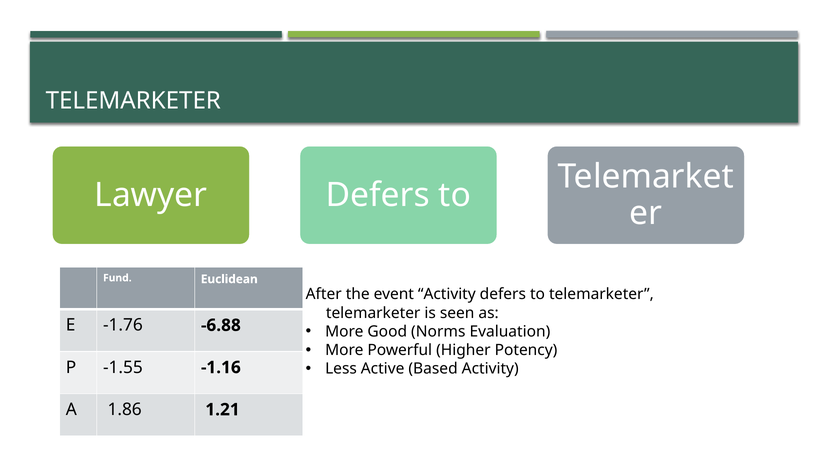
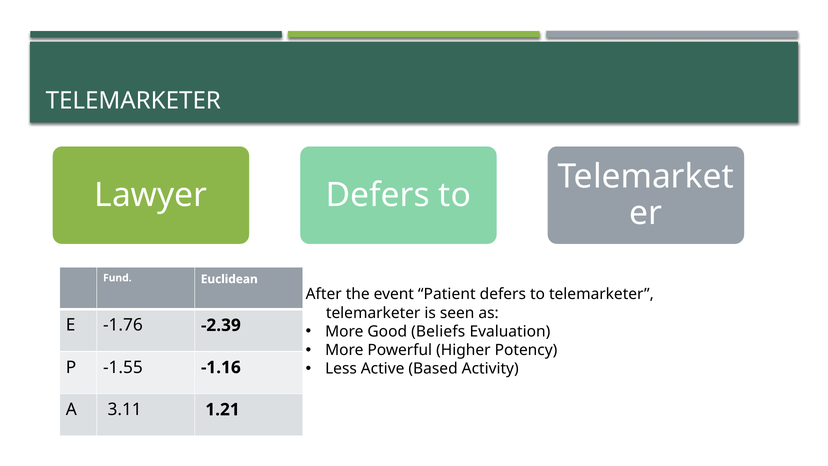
event Activity: Activity -> Patient (447, 294)
-6.88: -6.88 -> -2.39 (221, 325)
Norms: Norms -> Beliefs (438, 331)
1.86: 1.86 -> 3.11 (125, 409)
